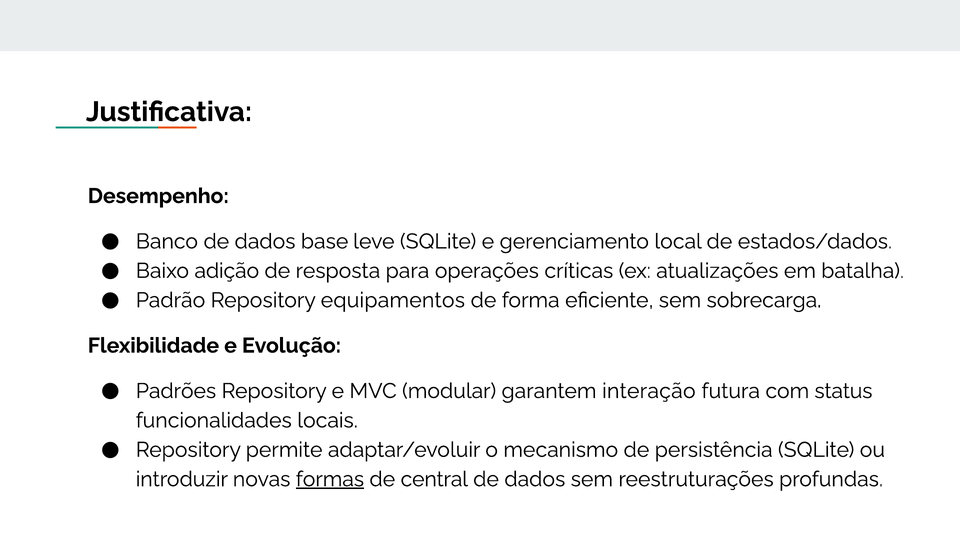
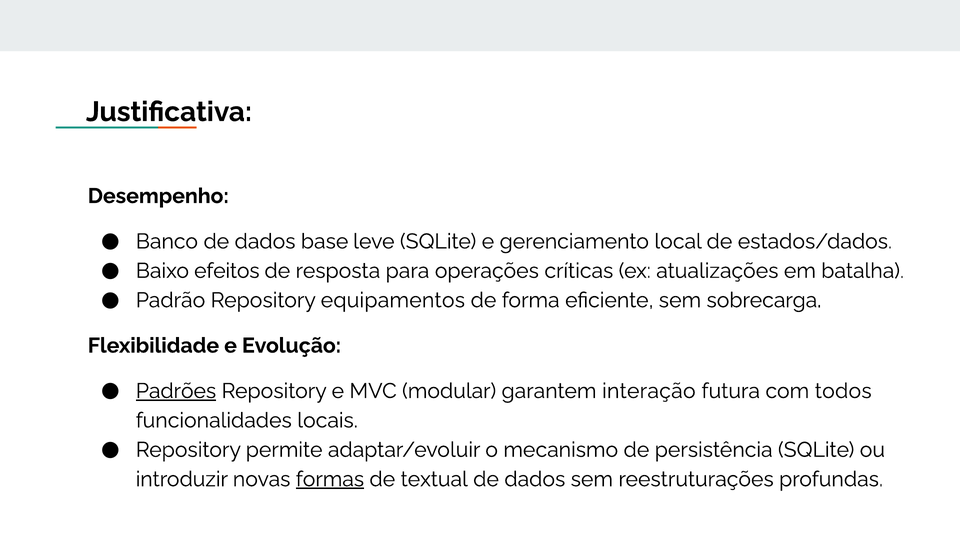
adição: adição -> efeitos (227, 271)
Padrões underline: none -> present (176, 391)
status: status -> todos (843, 391)
central: central -> textual (434, 479)
